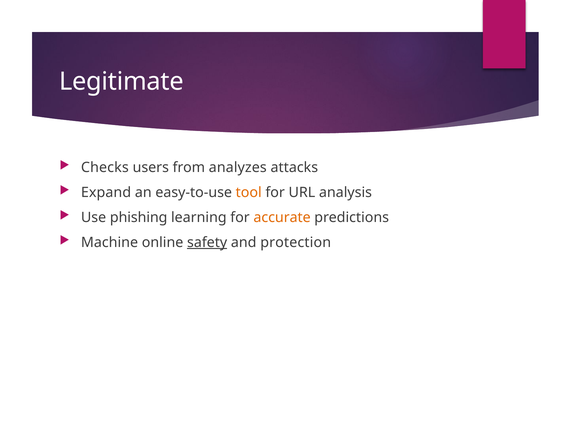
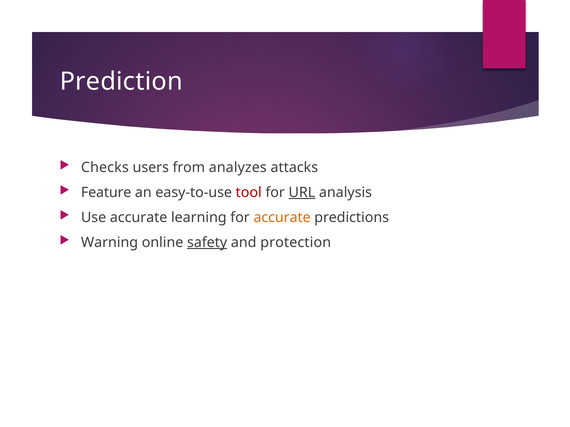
Legitimate: Legitimate -> Prediction (121, 82)
Expand: Expand -> Feature (106, 193)
tool colour: orange -> red (249, 193)
URL underline: none -> present (302, 193)
Use phishing: phishing -> accurate (139, 218)
Machine: Machine -> Warning (110, 243)
